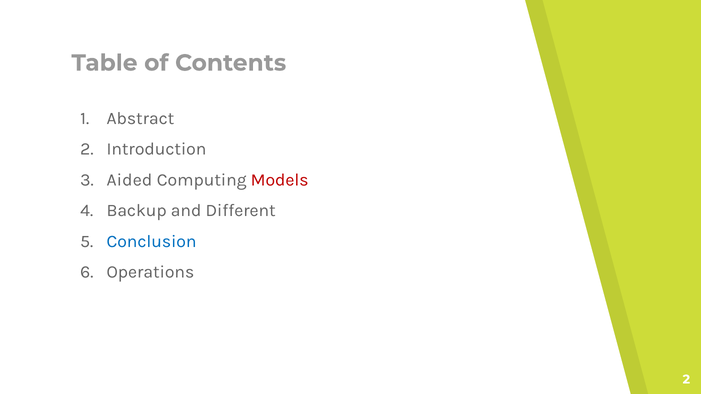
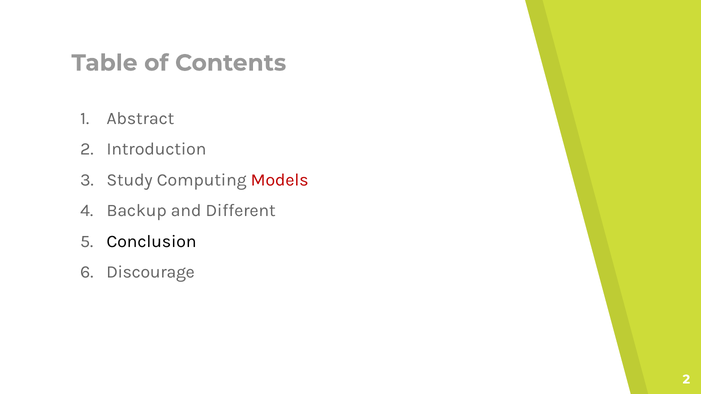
Aided: Aided -> Study (130, 180)
Conclusion colour: blue -> black (152, 242)
Operations: Operations -> Discourage (150, 272)
